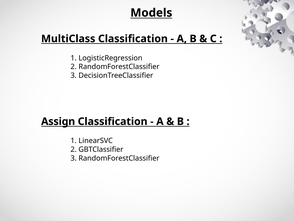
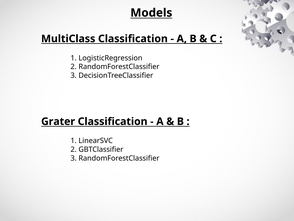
Assign: Assign -> Grater (58, 121)
